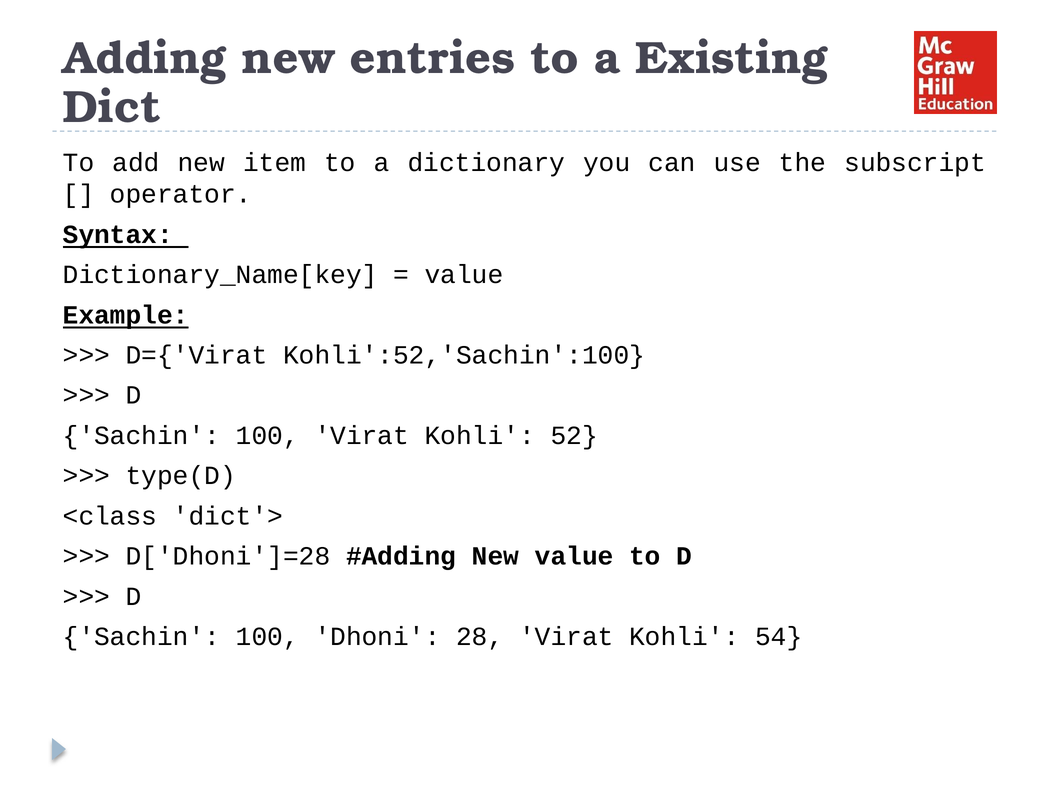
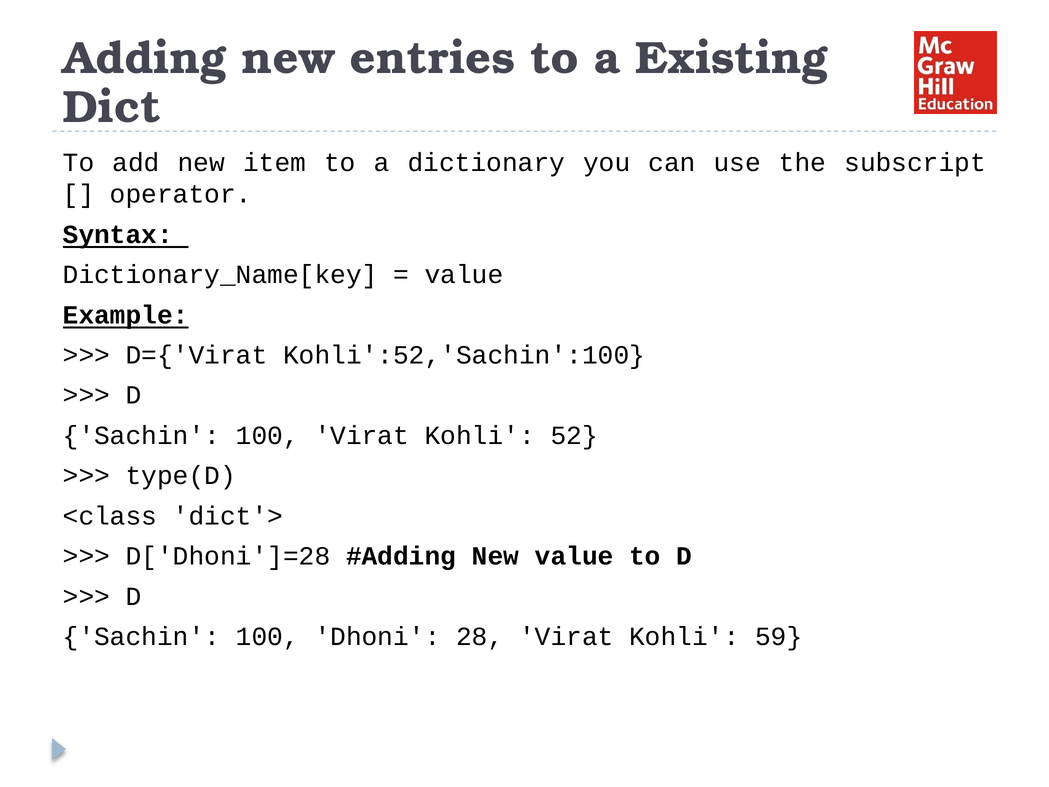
54: 54 -> 59 (779, 637)
